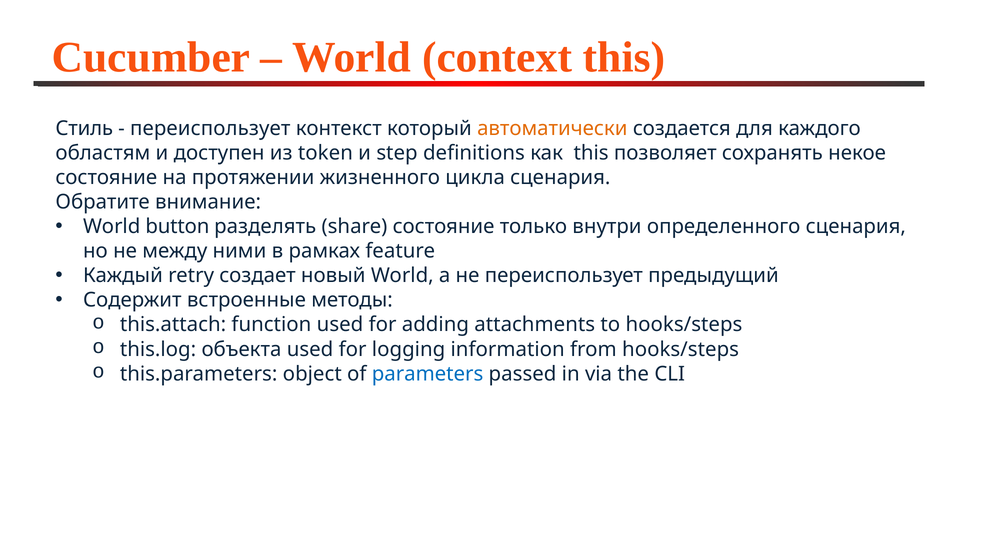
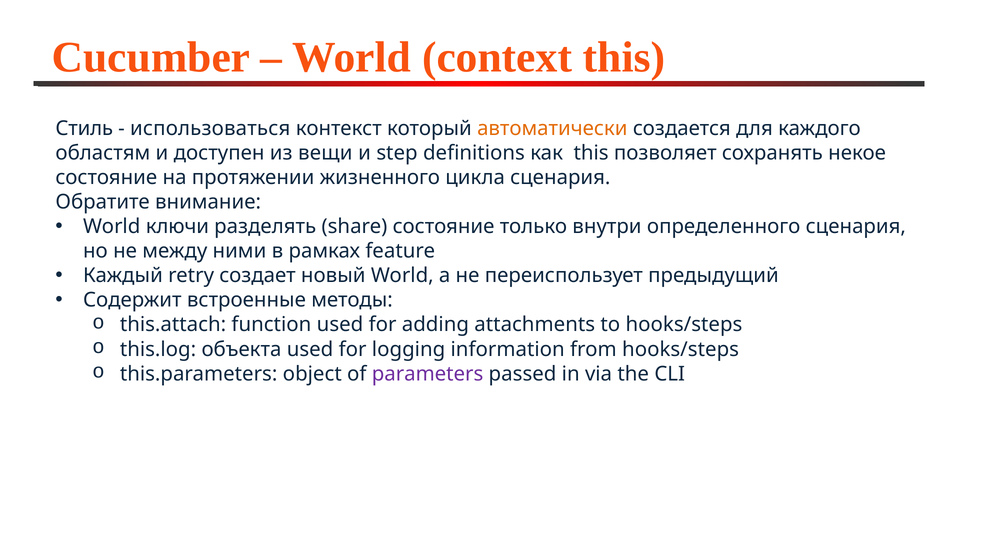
переиспользует: переиспользует -> использоваться (210, 128)
token: token -> вещи (325, 153)
button: button -> ключи (177, 226)
parameters colour: blue -> purple (428, 374)
